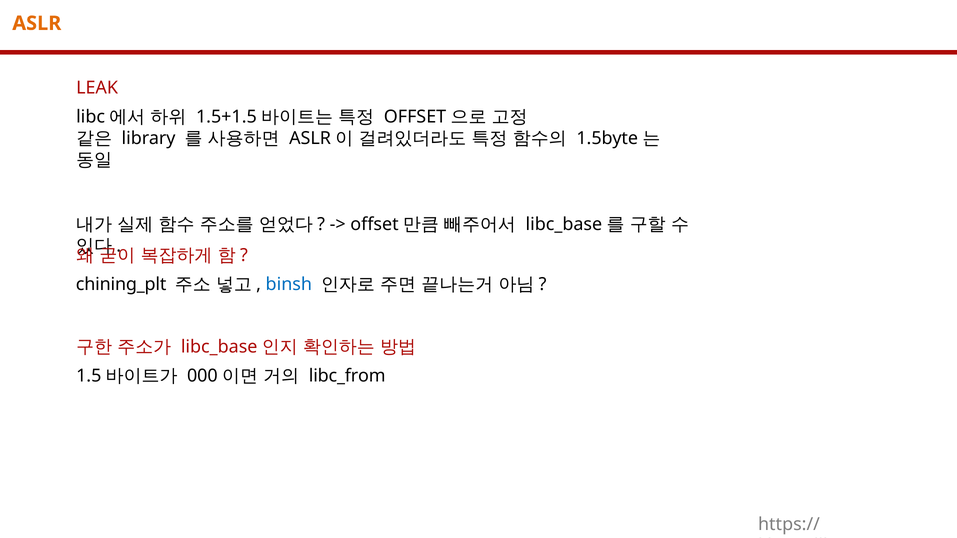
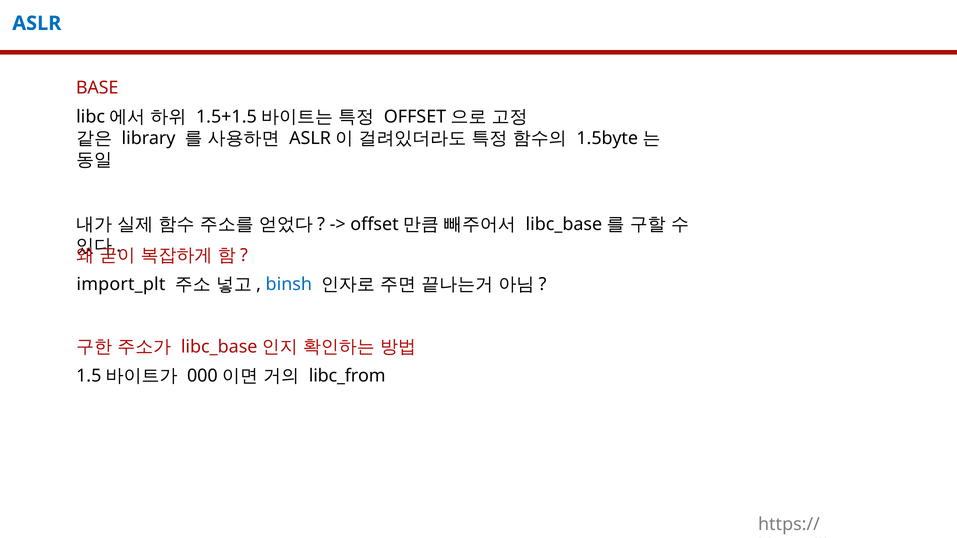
ASLR colour: orange -> blue (37, 23)
LEAK: LEAK -> BASE (97, 88)
chining_plt: chining_plt -> import_plt (121, 285)
